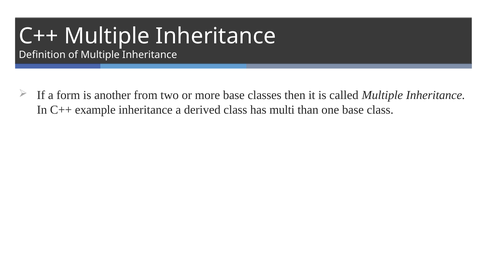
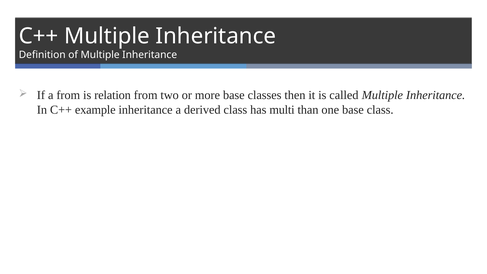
a form: form -> from (68, 95)
another: another -> relation (113, 95)
